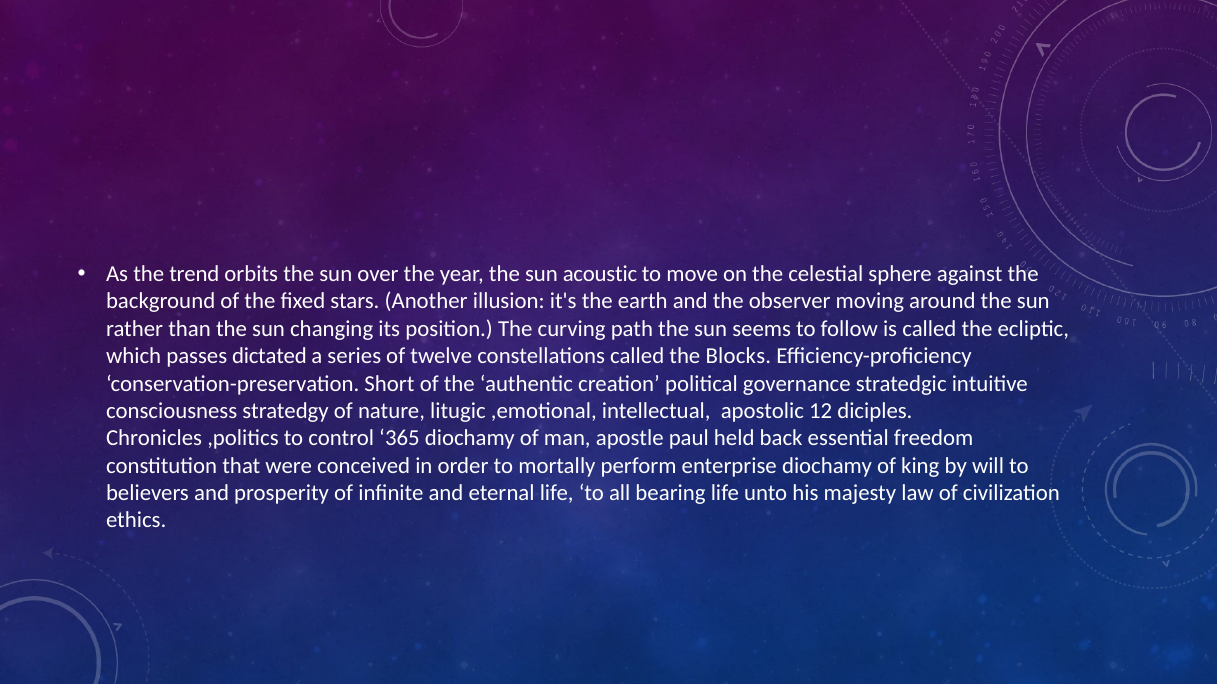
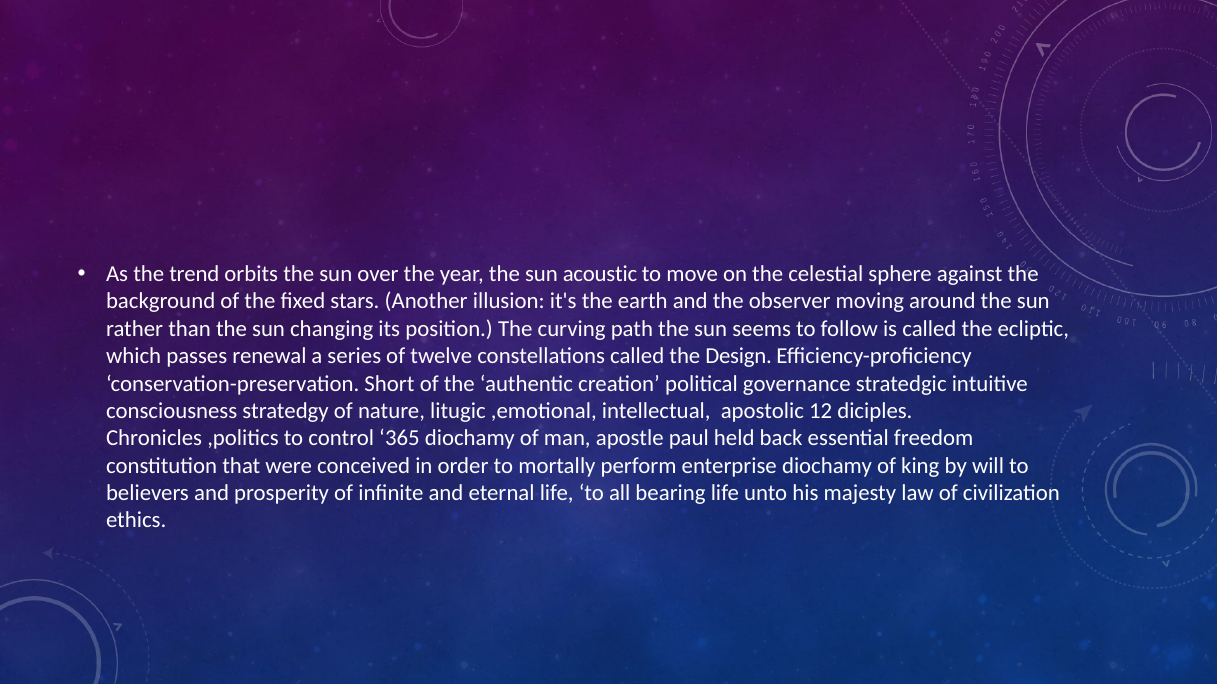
dictated: dictated -> renewal (269, 356)
Blocks: Blocks -> Design (739, 356)
